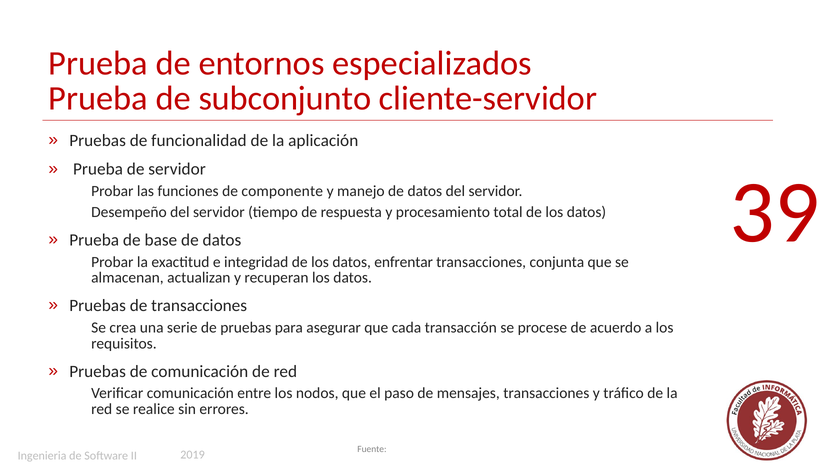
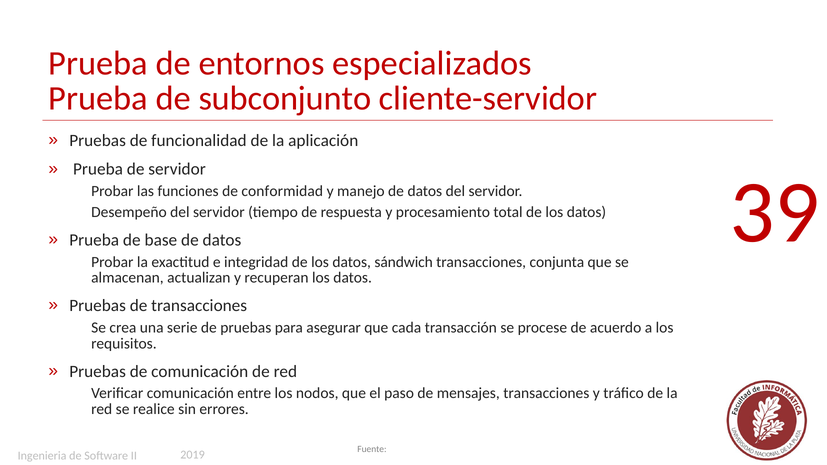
componente: componente -> conformidad (282, 191)
enfrentar: enfrentar -> sándwich (404, 262)
